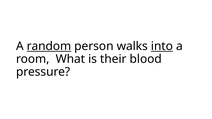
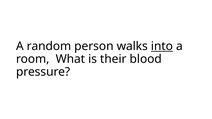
random underline: present -> none (49, 46)
